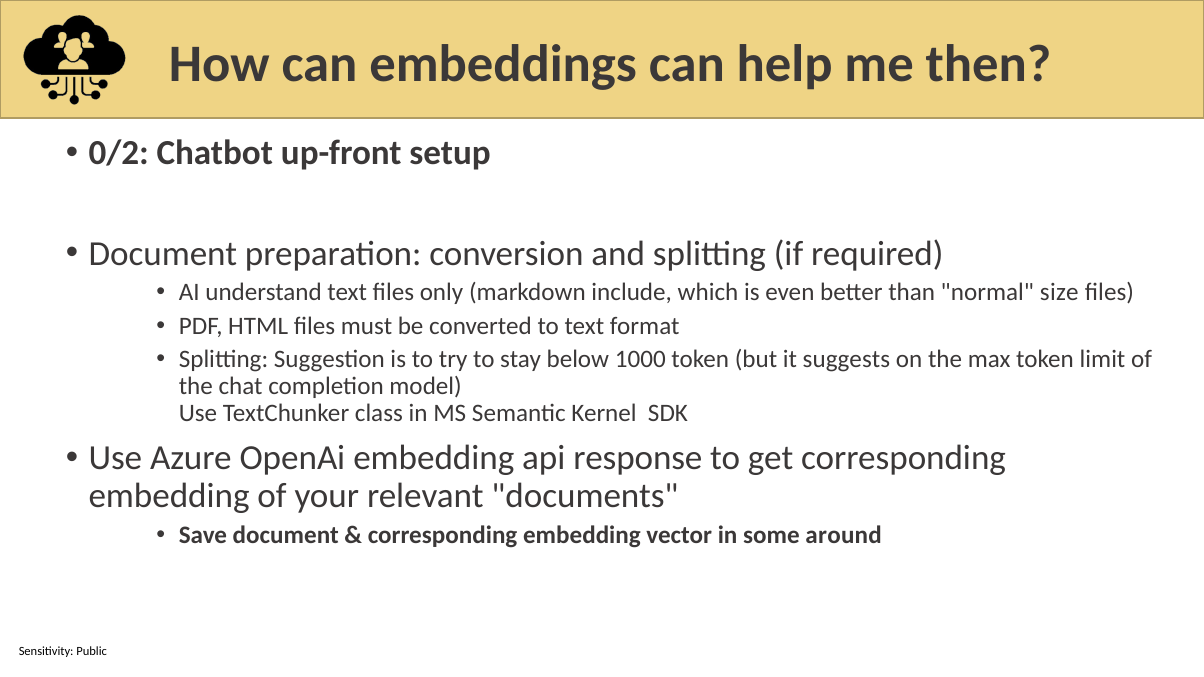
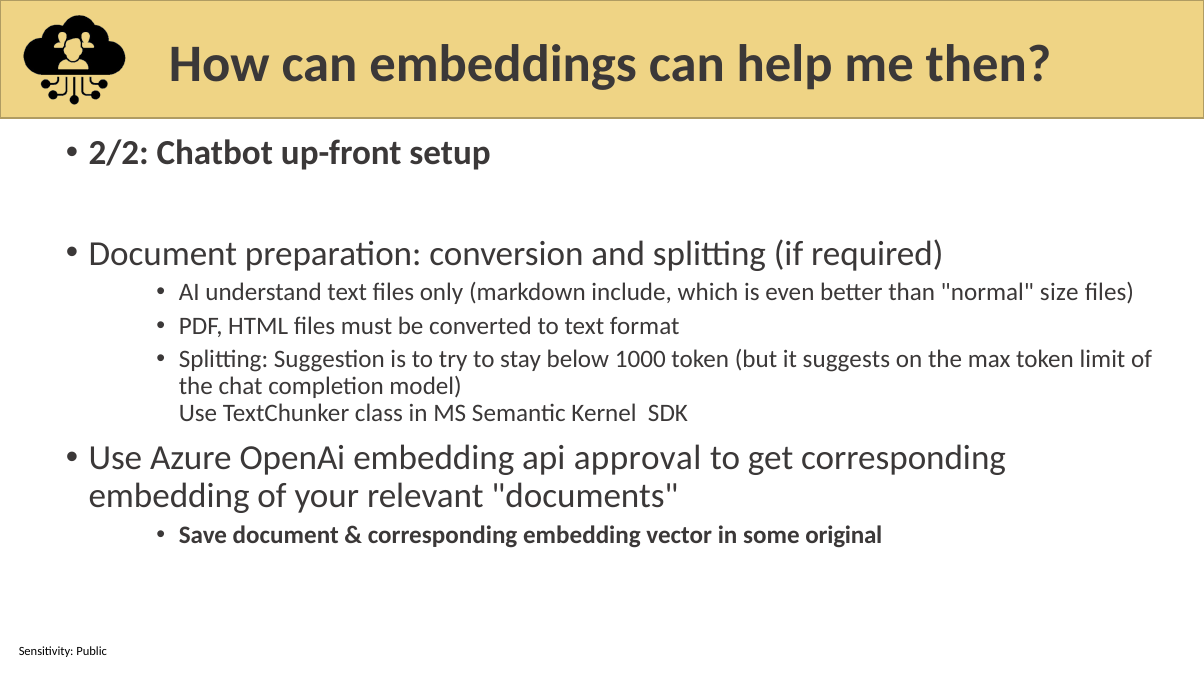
0/2: 0/2 -> 2/2 (119, 153)
response: response -> approval (638, 459)
around: around -> original (844, 535)
